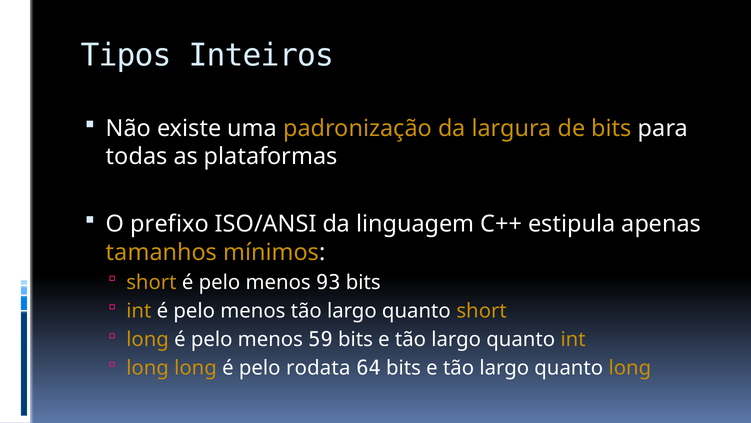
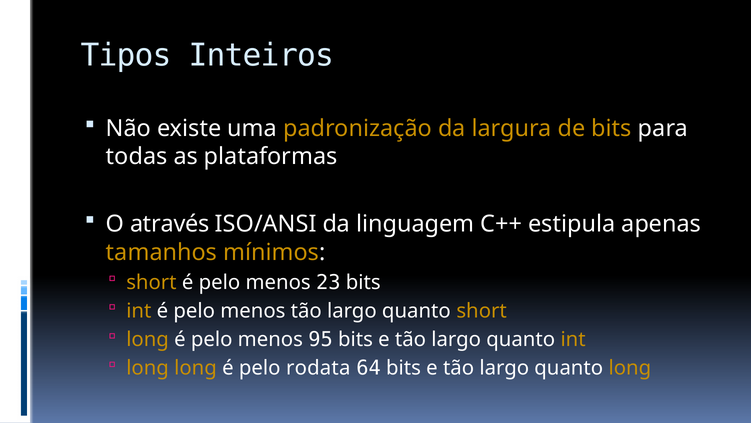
prefixo: prefixo -> através (170, 224)
93: 93 -> 23 (328, 282)
59: 59 -> 95 (321, 339)
